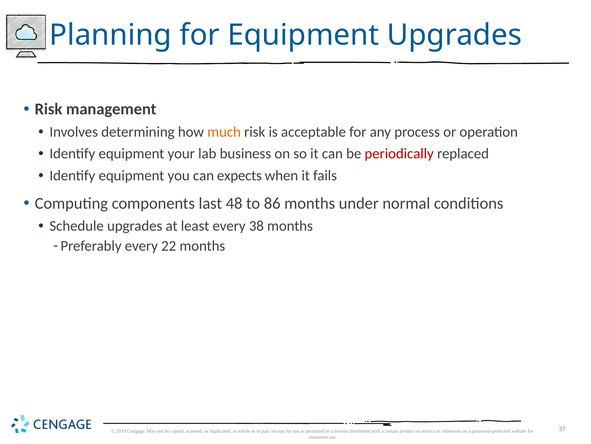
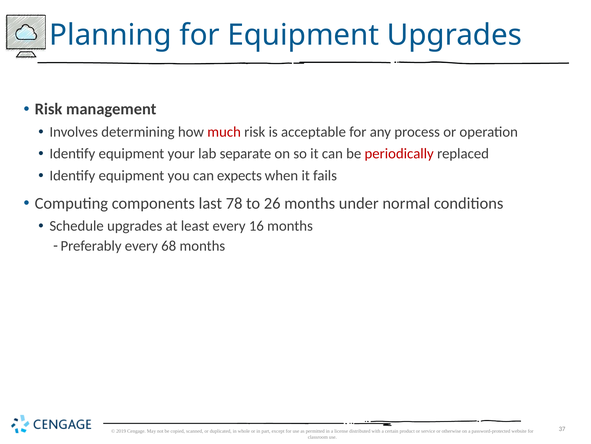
much colour: orange -> red (224, 132)
business: business -> separate (245, 153)
48: 48 -> 78 (234, 203)
86: 86 -> 26 (272, 203)
38: 38 -> 16 (256, 226)
22: 22 -> 68 (169, 245)
